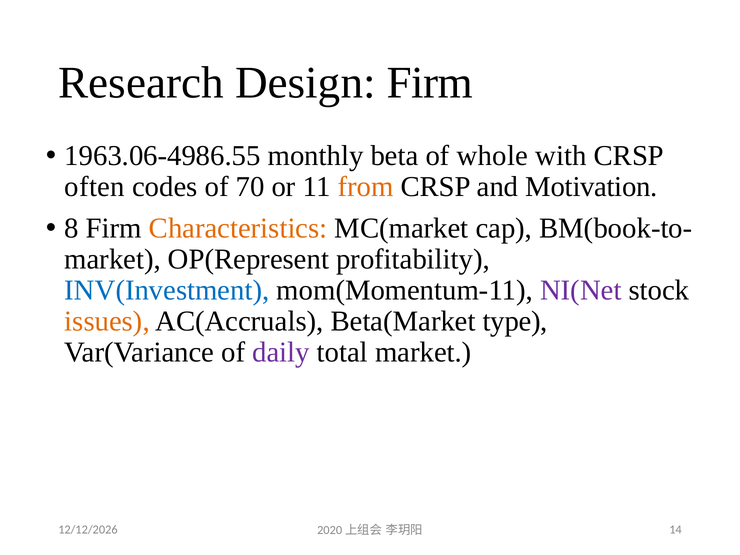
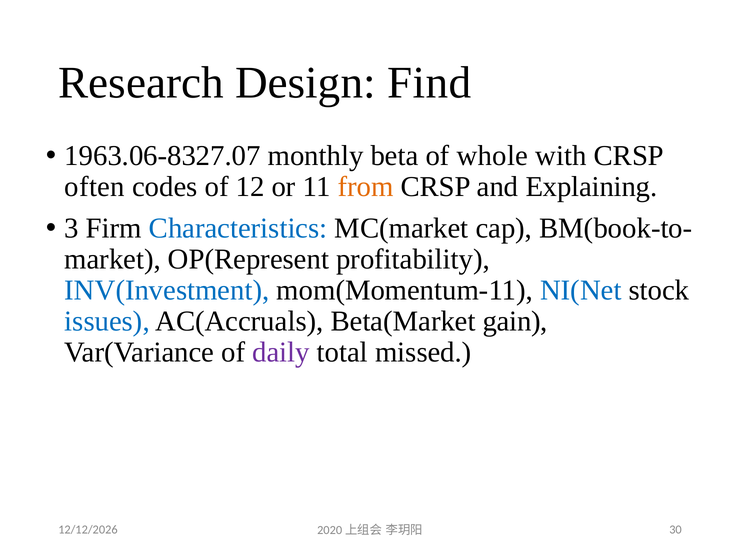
Design Firm: Firm -> Find (429, 83)
1963.06-4986.55: 1963.06-4986.55 -> 1963.06-8327.07 (163, 156)
70: 70 -> 12 (250, 187)
Motivation: Motivation -> Explaining (591, 187)
8: 8 -> 3 (72, 228)
Characteristics colour: orange -> blue (238, 228)
NI(Net colour: purple -> blue (581, 290)
issues colour: orange -> blue (107, 321)
type: type -> gain (515, 321)
total market: market -> missed (423, 352)
14: 14 -> 30 (675, 530)
